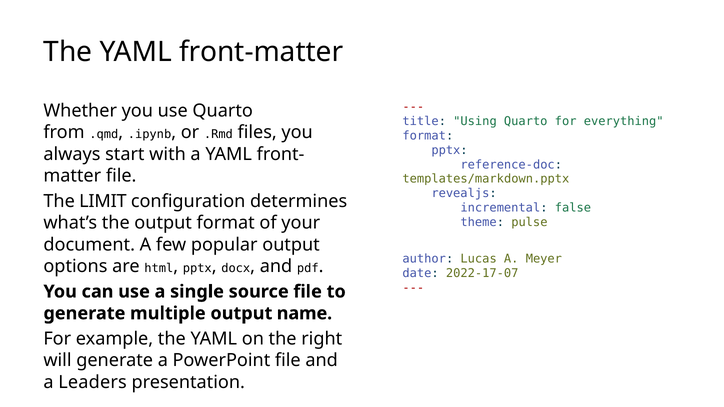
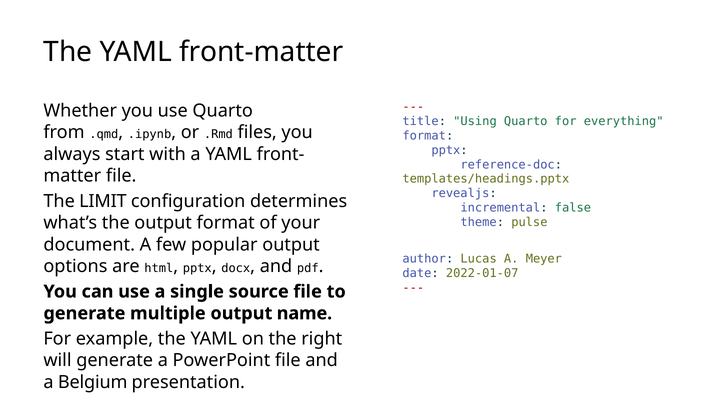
templates/markdown.pptx: templates/markdown.pptx -> templates/headings.pptx (486, 179)
2022-17-07: 2022-17-07 -> 2022-01-07 (482, 273)
Leaders: Leaders -> Belgium (93, 382)
